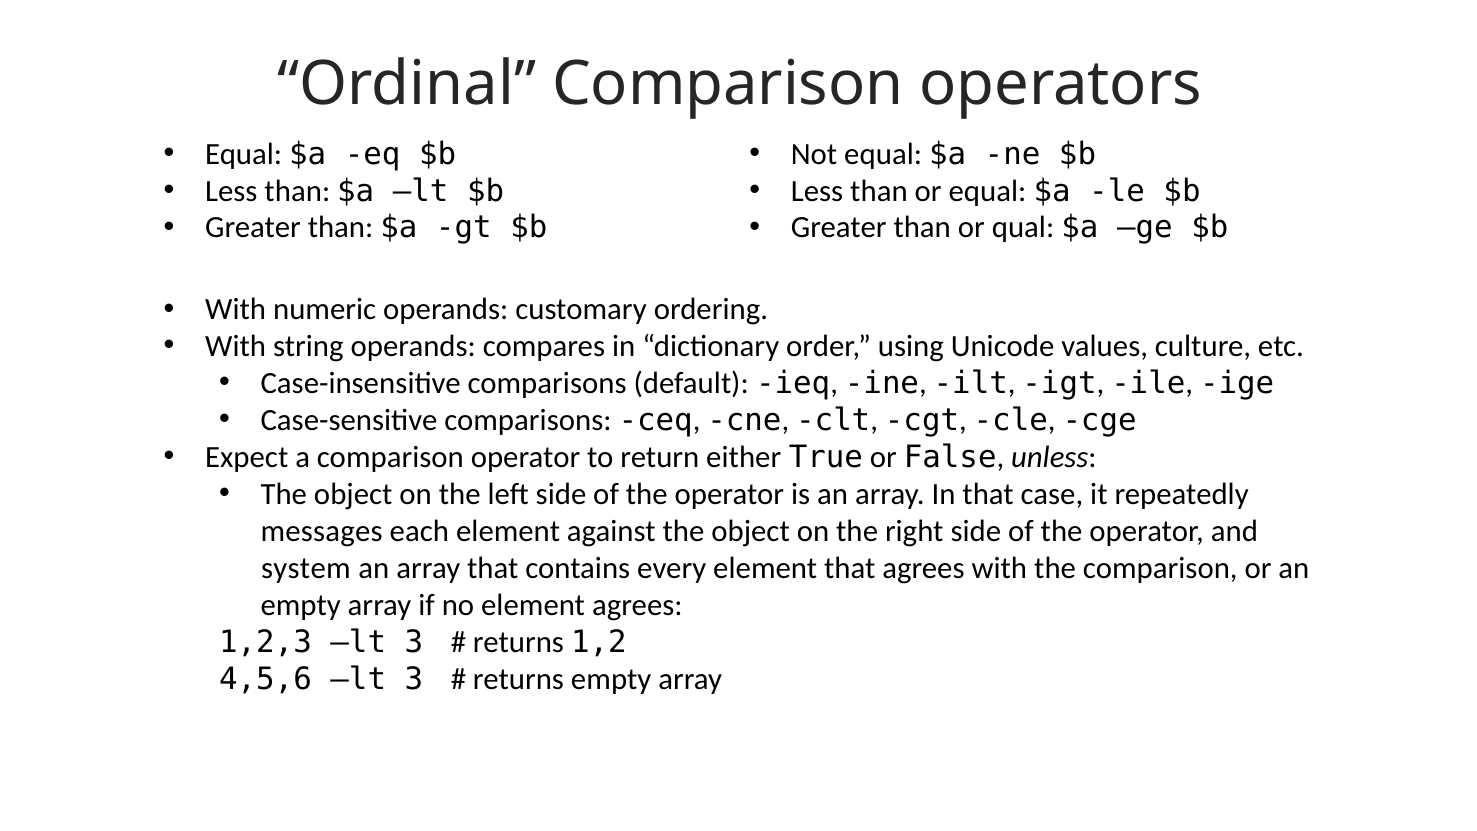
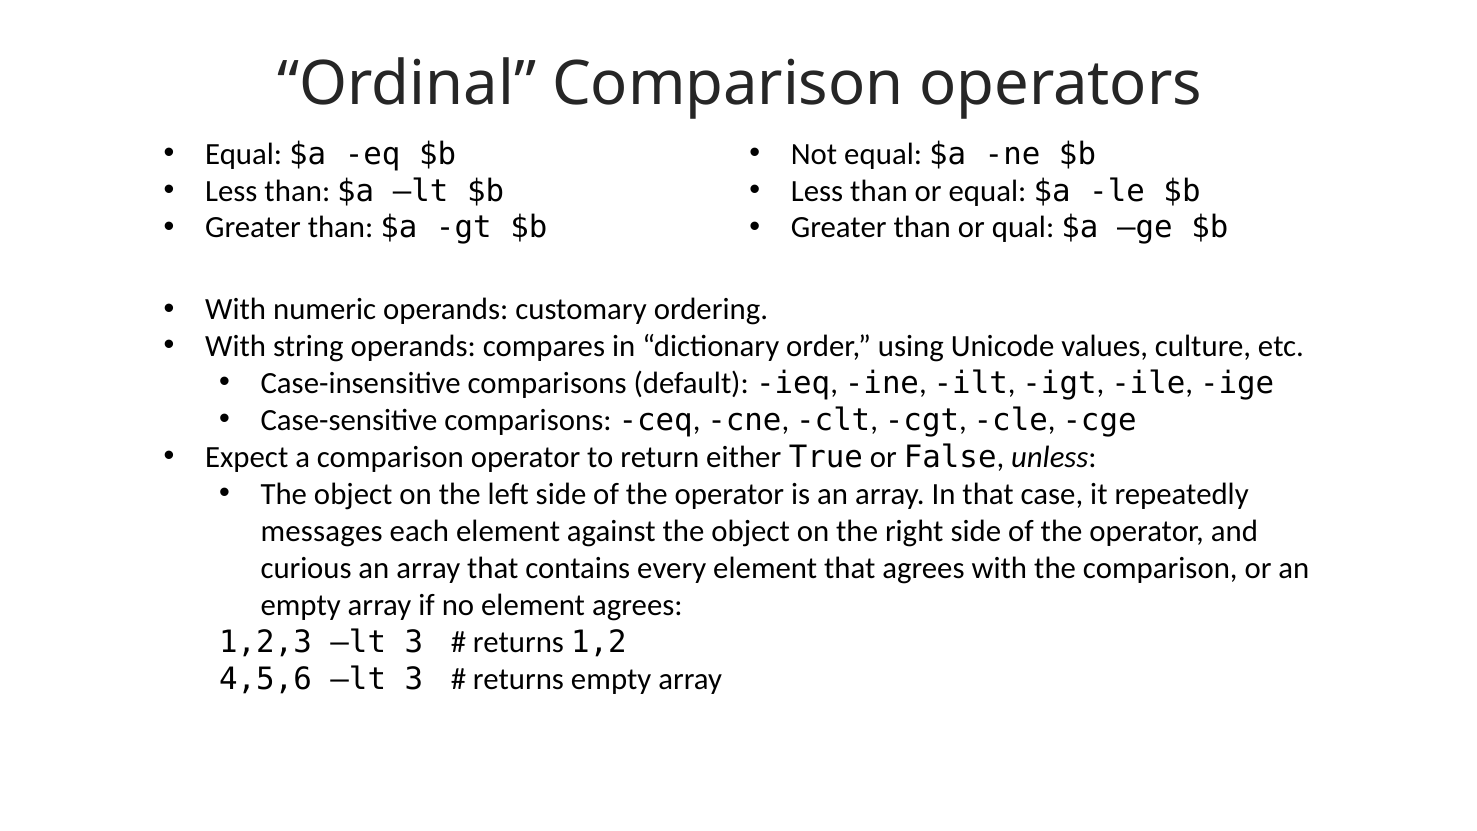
system: system -> curious (306, 568)
